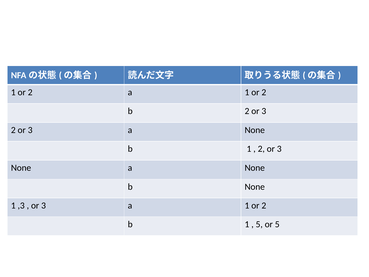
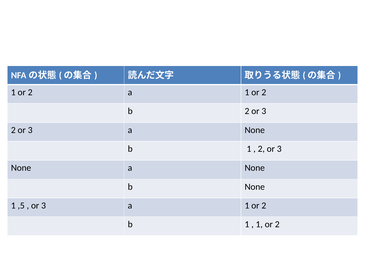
,3: ,3 -> ,5 (21, 205)
5: 5 -> 1 (259, 224)
5: 5 -> 2 (277, 224)
